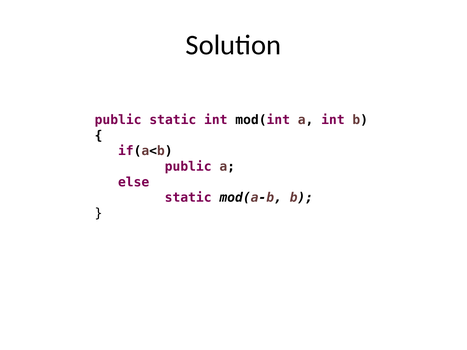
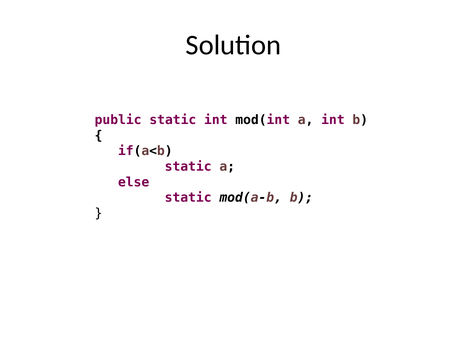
public: public -> static (188, 167)
